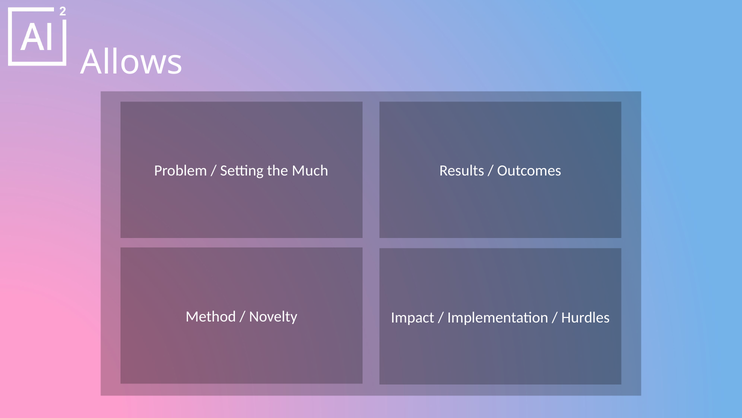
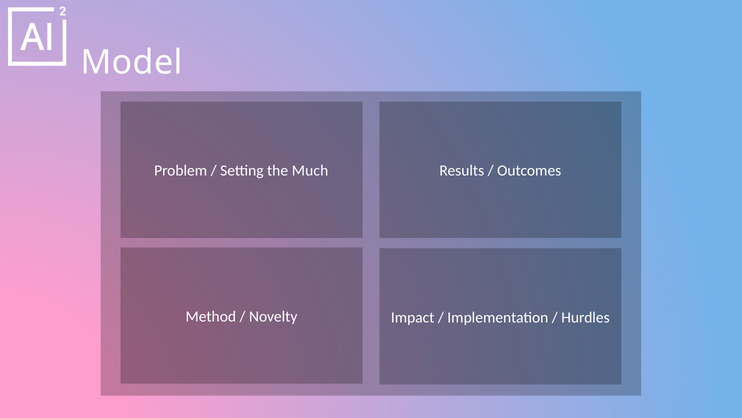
Allows: Allows -> Model (132, 62)
